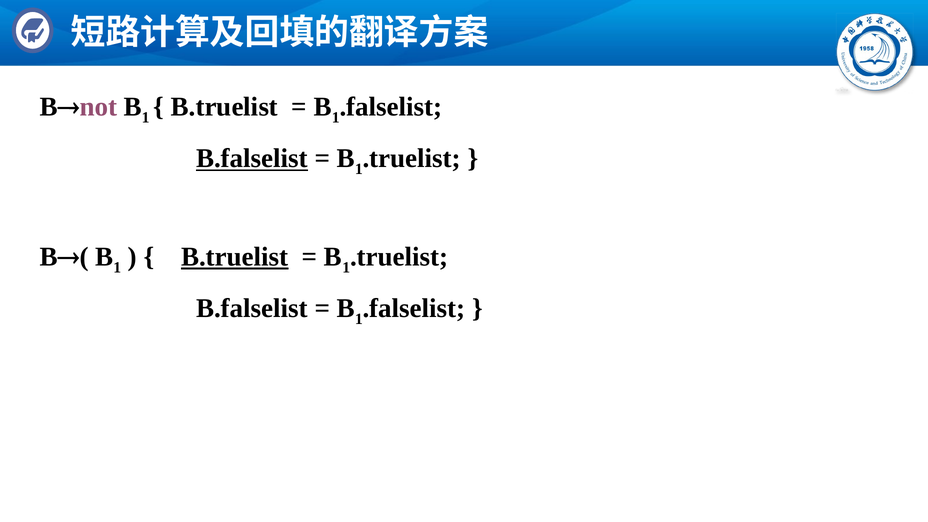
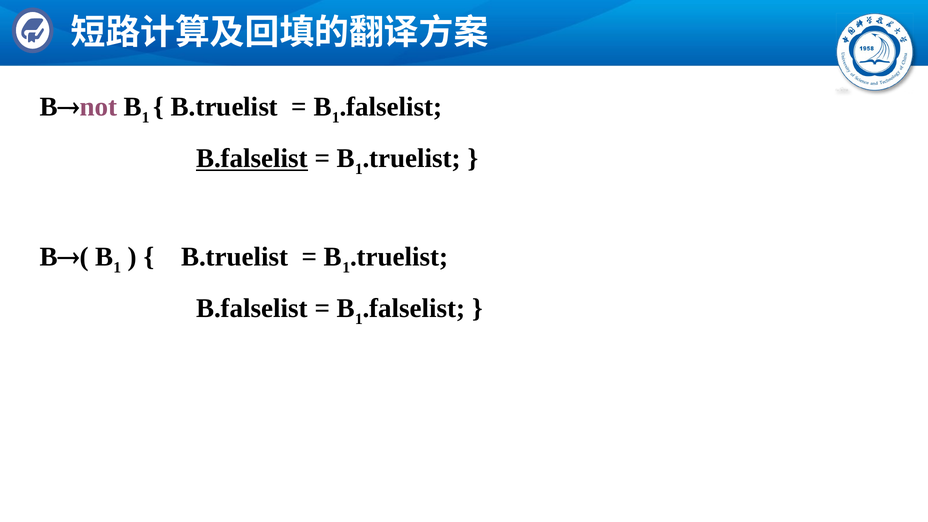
B.truelist underline: present -> none (235, 257)
